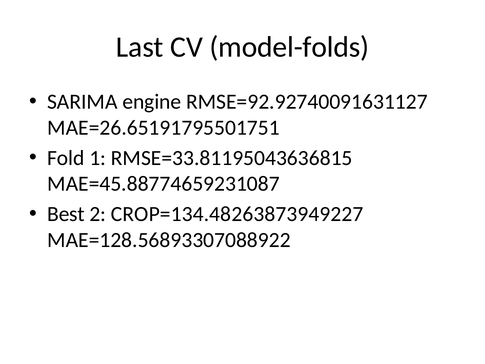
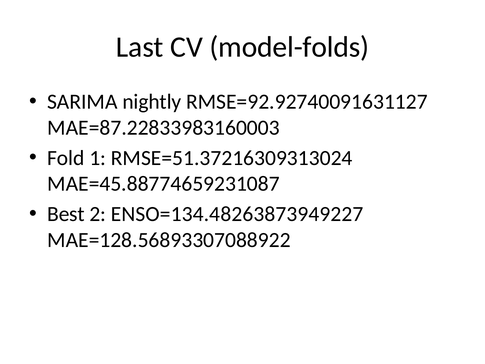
engine: engine -> nightly (152, 102)
MAE=26.65191795501751: MAE=26.65191795501751 -> MAE=87.22833983160003 (164, 128)
RMSE=33.81195043636815: RMSE=33.81195043636815 -> RMSE=51.37216309313024 (232, 158)
CROP=134.48263873949227: CROP=134.48263873949227 -> ENSO=134.48263873949227 (237, 214)
